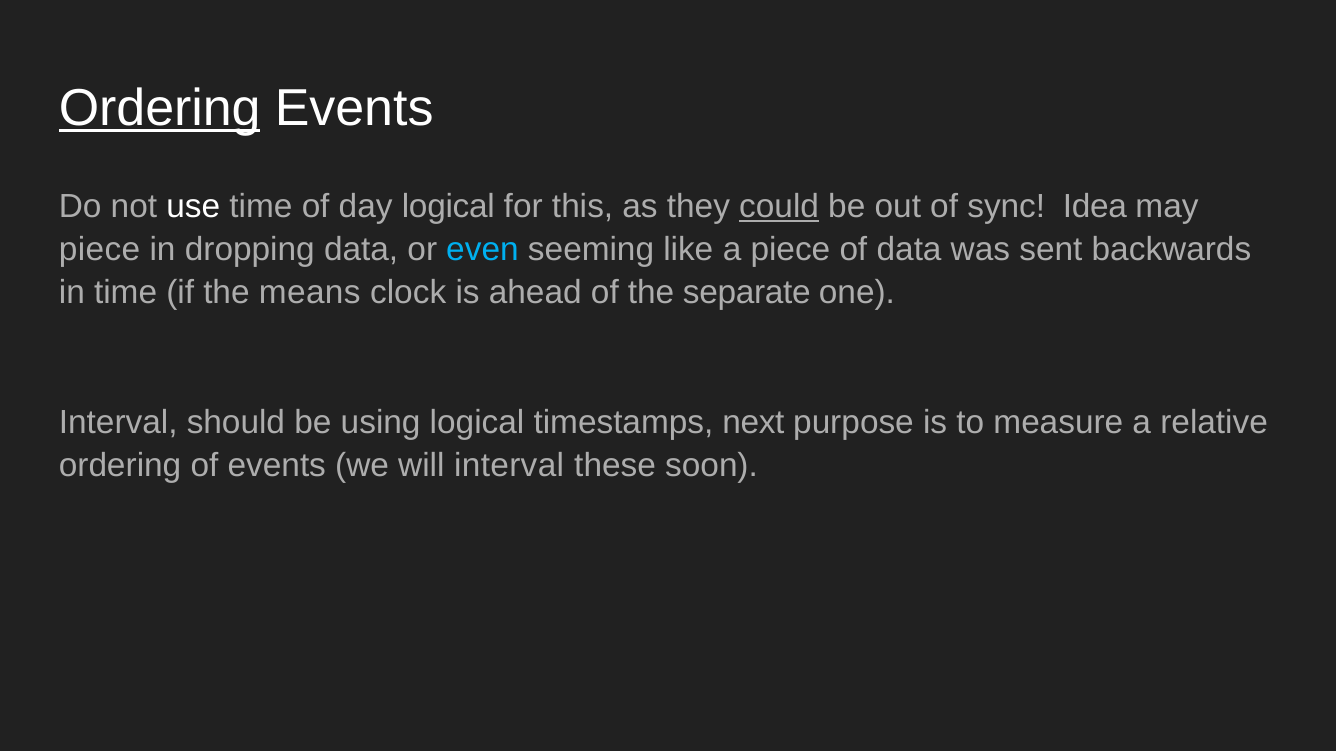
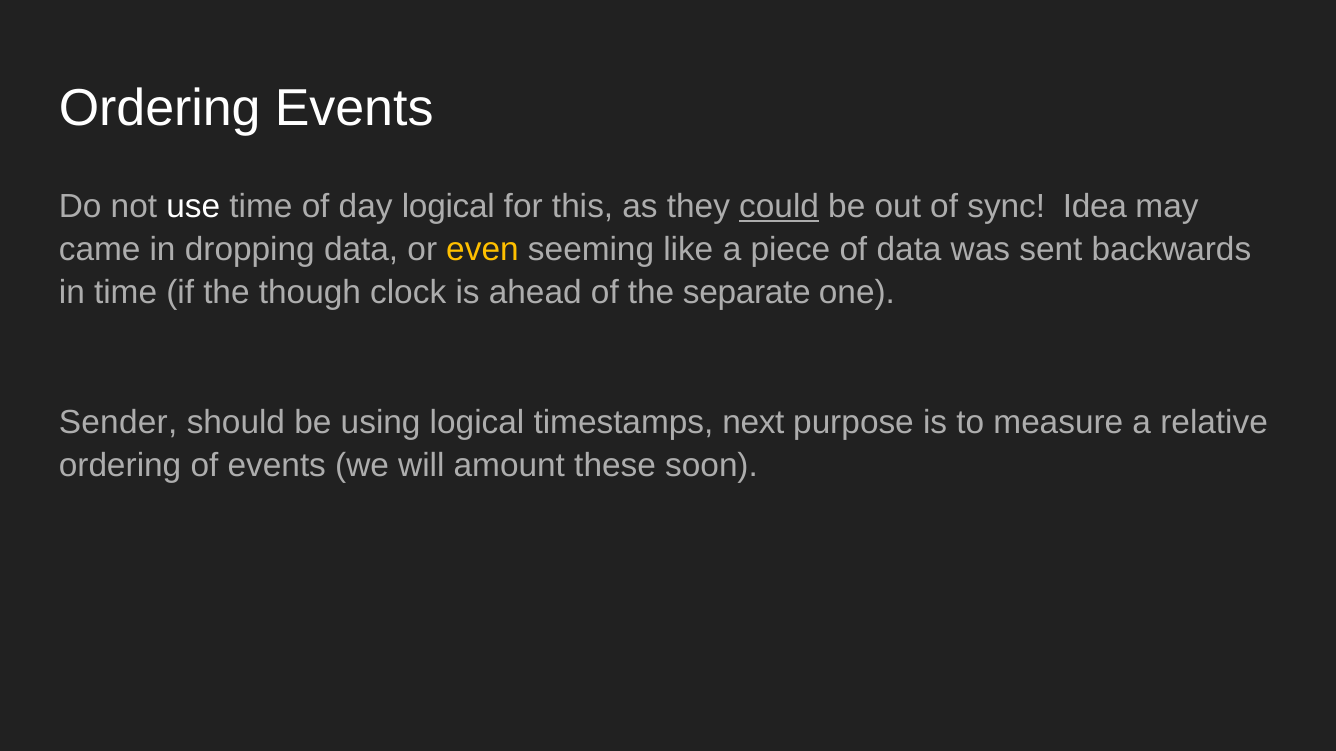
Ordering underline: present -> none (160, 108)
piece: piece -> came (100, 250)
even colour: light blue -> yellow (482, 250)
means: means -> though (310, 293)
Interval: Interval -> Sender (118, 423)
will interval: interval -> amount (509, 466)
